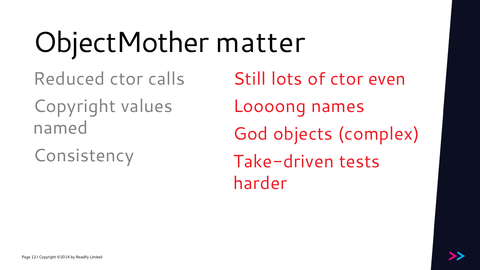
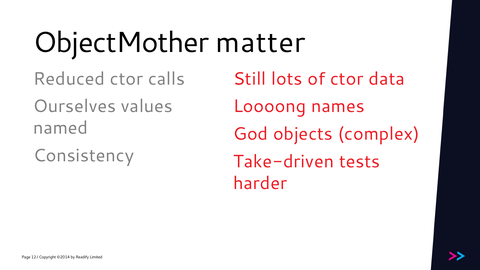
even: even -> data (387, 79)
Copyright: Copyright -> Ourselves (75, 106)
